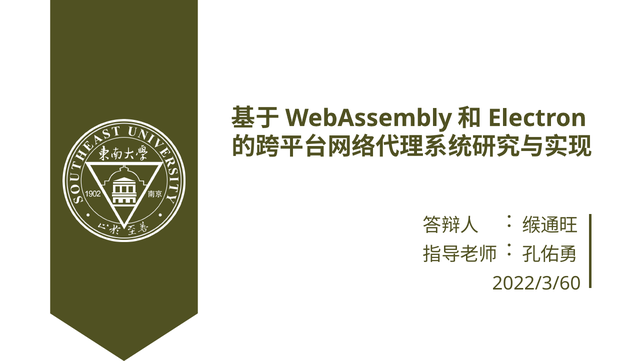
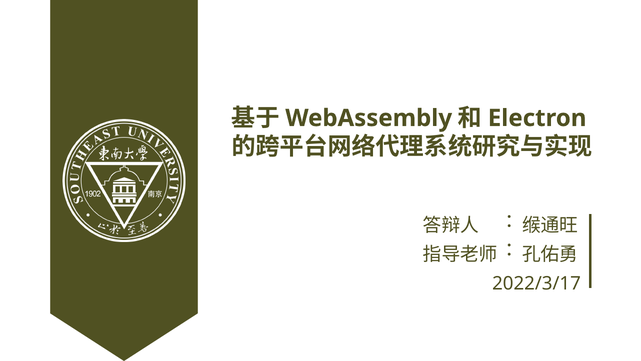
2022/3/60: 2022/3/60 -> 2022/3/17 (537, 283)
